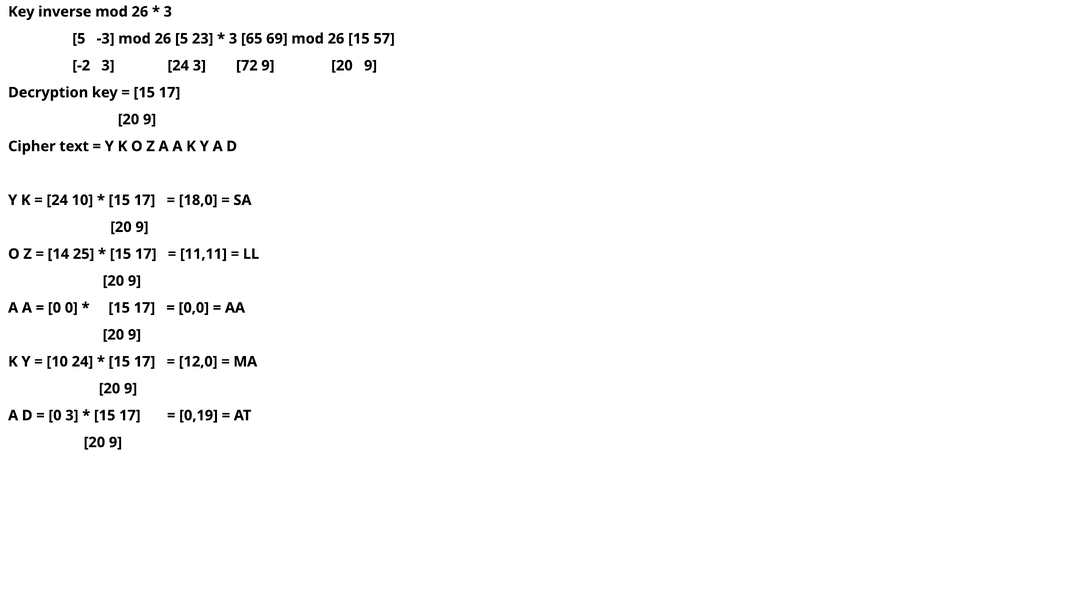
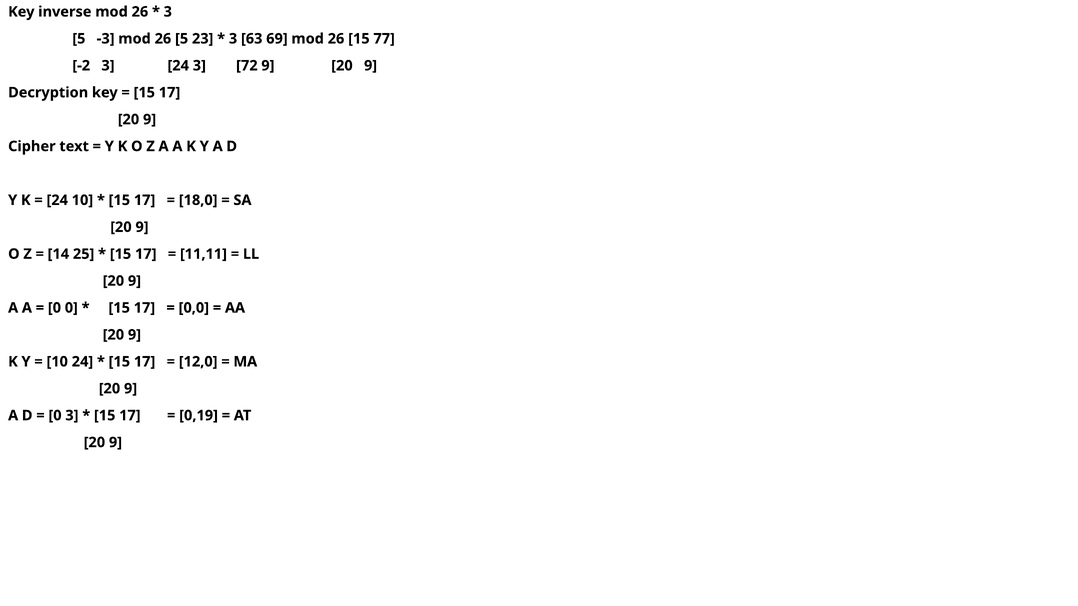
65: 65 -> 63 (252, 39)
57: 57 -> 77 (384, 39)
